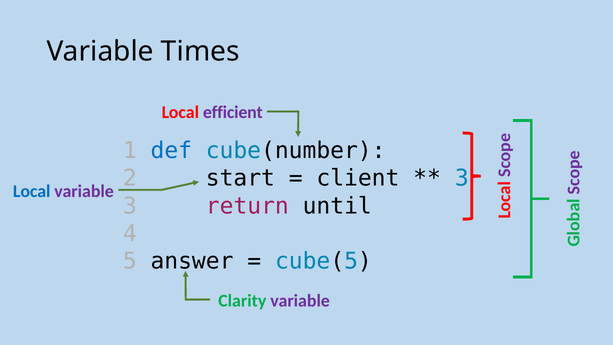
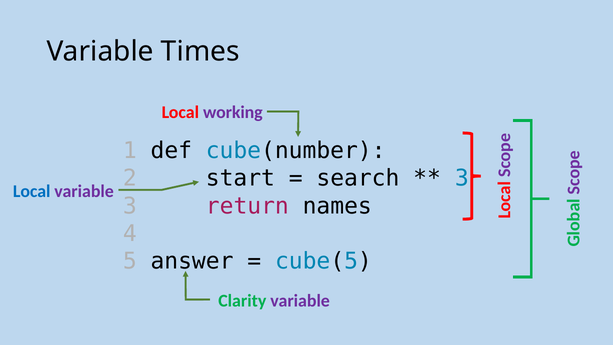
efficient: efficient -> working (233, 113)
def colour: blue -> black (171, 151)
client: client -> search (358, 178)
until: until -> names (337, 206)
